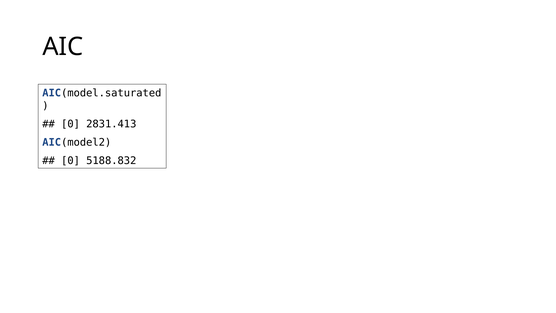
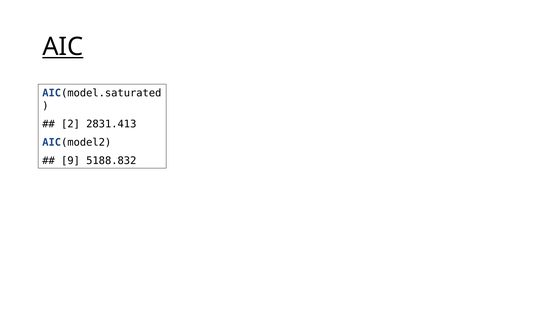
AIC underline: none -> present (63, 47)
0: 0 -> 2 (71, 124)
0: 0 -> 9 (71, 161)
